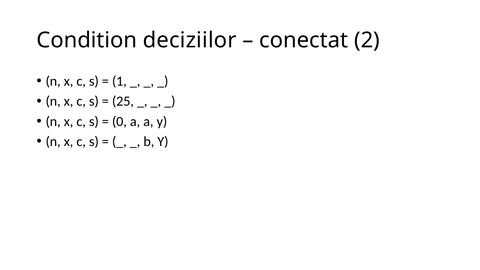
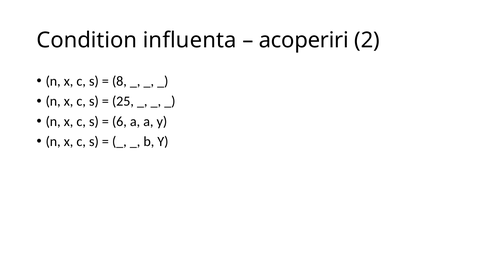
deciziilor: deciziilor -> influenta (190, 40)
conectat: conectat -> acoperiri (304, 40)
1: 1 -> 8 (119, 81)
0: 0 -> 6 (119, 121)
